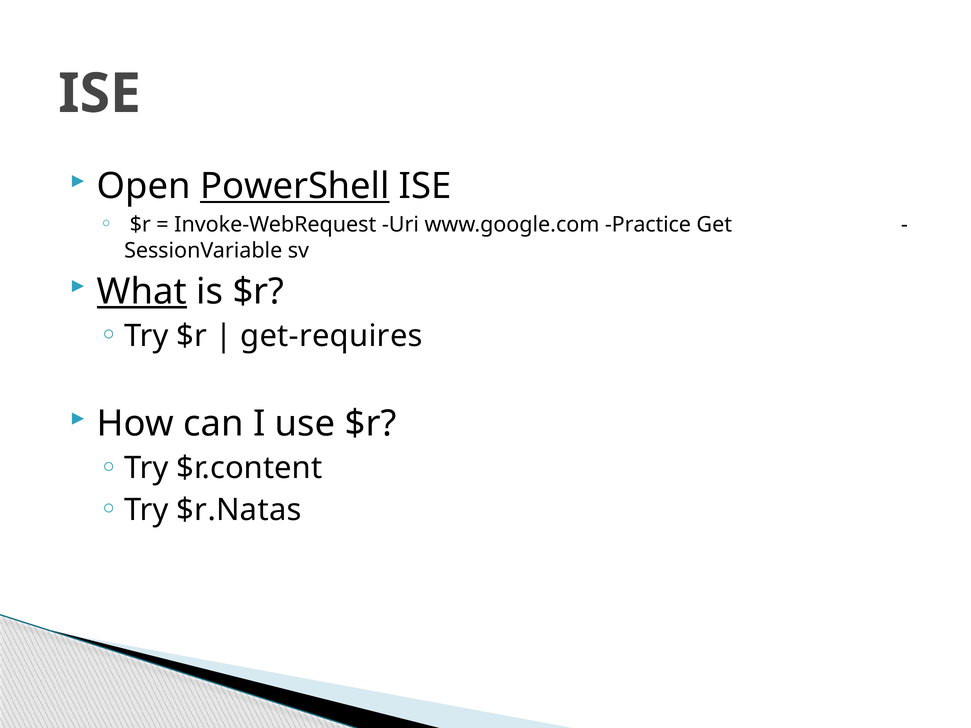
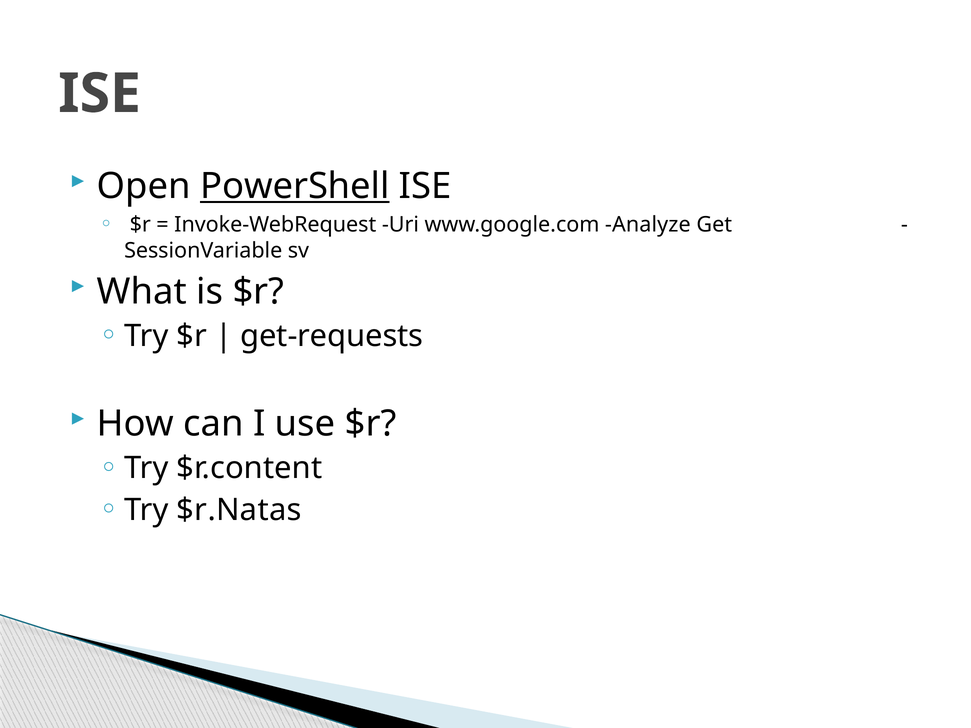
Practice: Practice -> Analyze (648, 225)
What underline: present -> none (142, 292)
get-requires: get-requires -> get-requests (332, 336)
